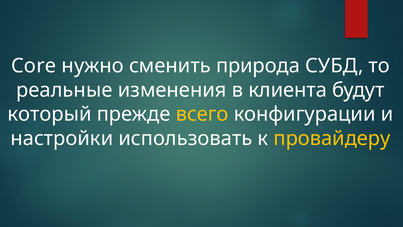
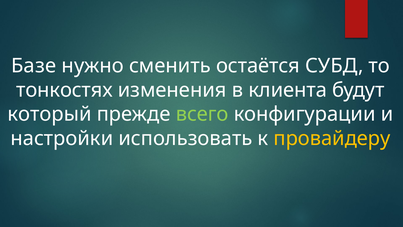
Core: Core -> Базе (34, 66)
природа: природа -> остаётся (258, 66)
реальные: реальные -> тонкостях (64, 90)
всего colour: yellow -> light green (202, 114)
